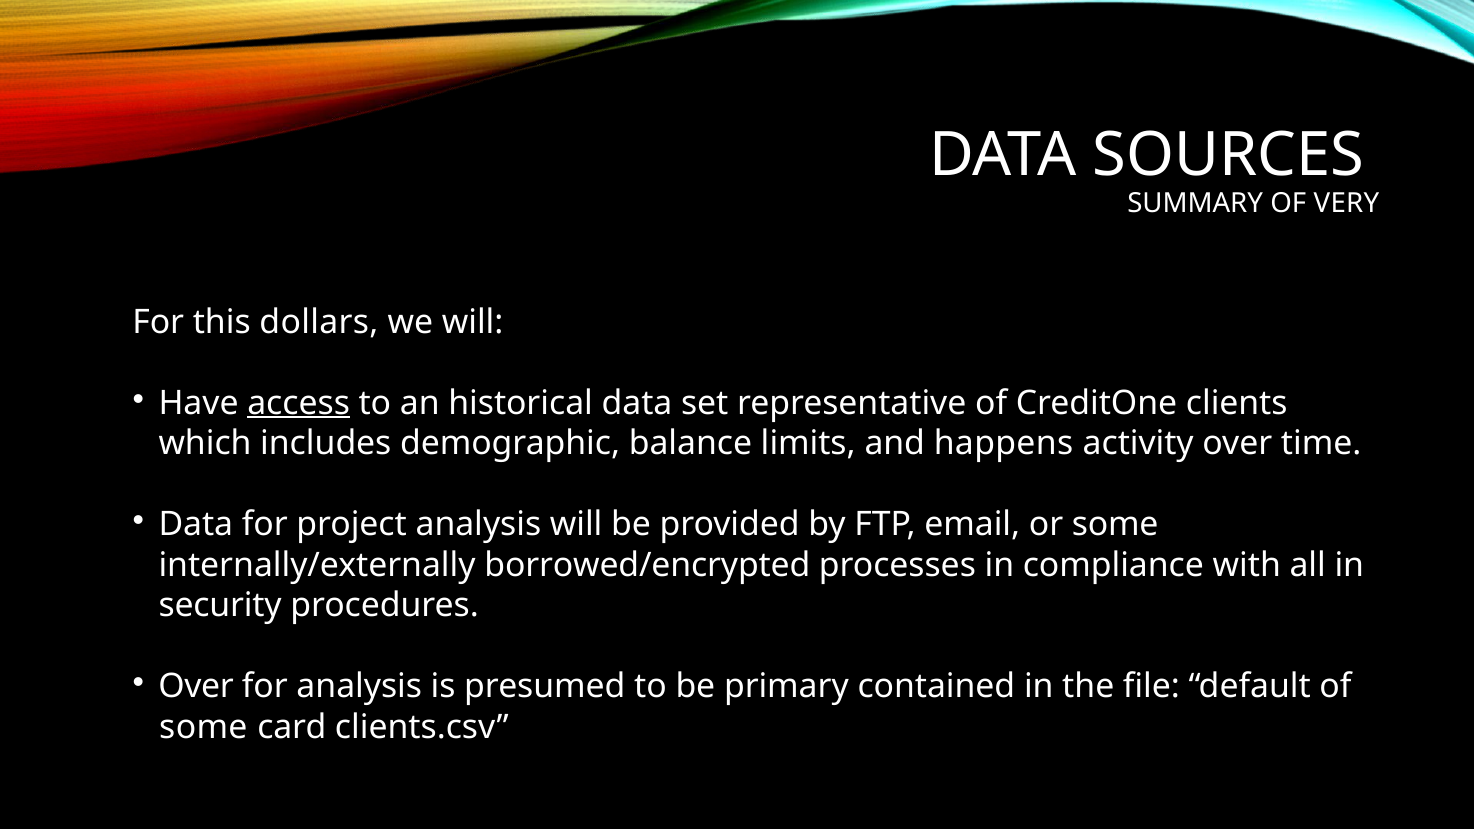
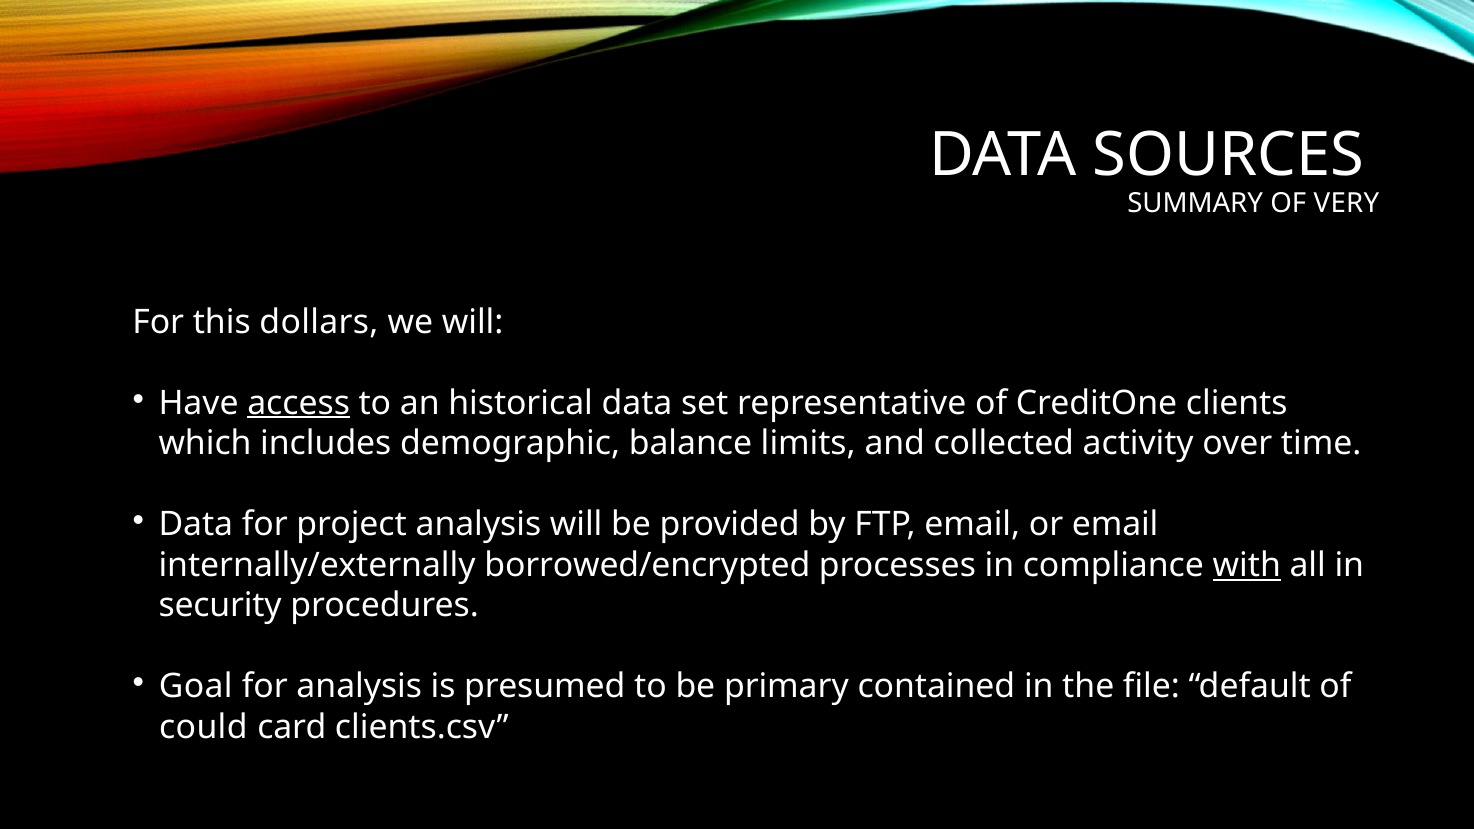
happens: happens -> collected (1004, 444)
or some: some -> email (1115, 525)
with underline: none -> present (1247, 565)
Over: Over -> Goal (196, 687)
some: some -> could (203, 727)
